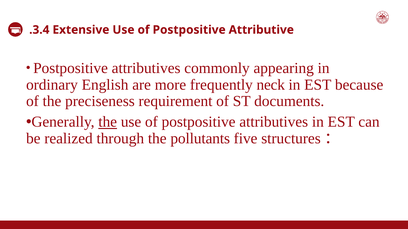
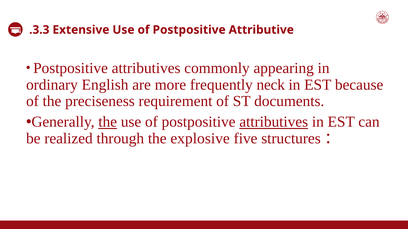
.3.4: .3.4 -> .3.3 (39, 30)
attributives underline: none -> present (274, 122)
pollutants: pollutants -> explosive (200, 139)
